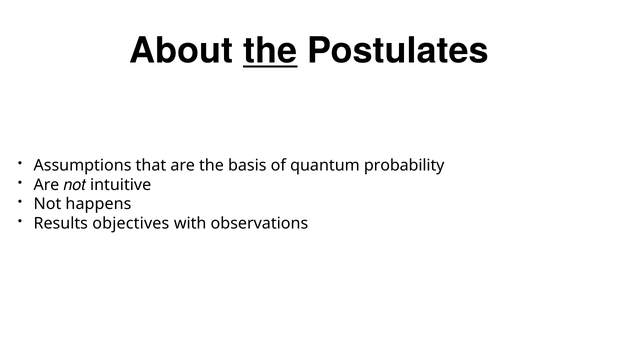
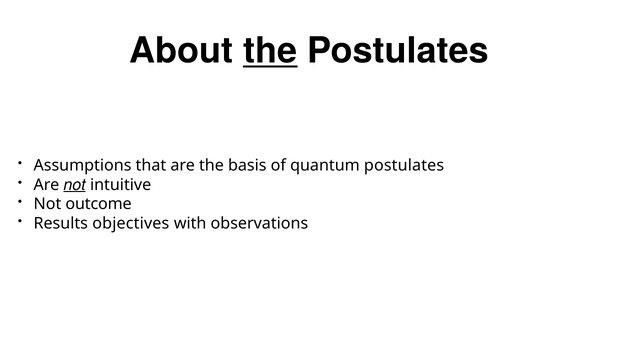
quantum probability: probability -> postulates (404, 165)
not underline: none -> present (75, 185)
happens: happens -> outcome (99, 204)
